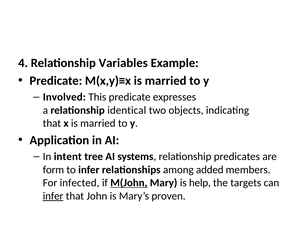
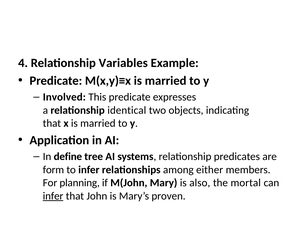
intent: intent -> define (68, 157)
added: added -> either (210, 170)
infected: infected -> planning (80, 183)
M(John underline: present -> none (129, 183)
help: help -> also (200, 183)
targets: targets -> mortal (246, 183)
